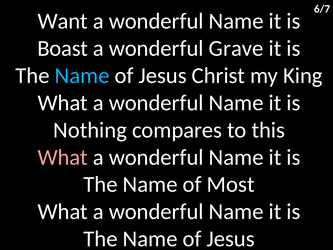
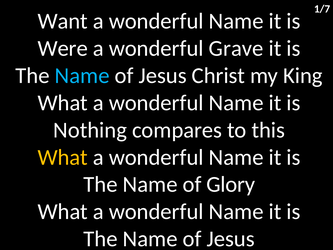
6/7: 6/7 -> 1/7 (322, 9)
Boast: Boast -> Were (63, 48)
What colour: pink -> yellow (63, 157)
Most: Most -> Glory (231, 184)
